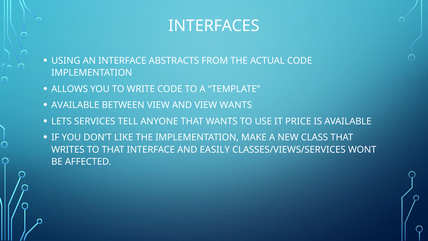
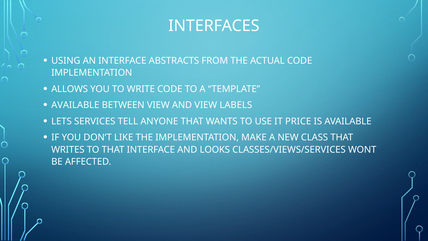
VIEW WANTS: WANTS -> LABELS (236, 105)
EASILY: EASILY -> LOOKS (215, 149)
